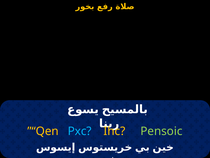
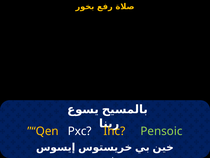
Pxc colour: light blue -> white (80, 131)
